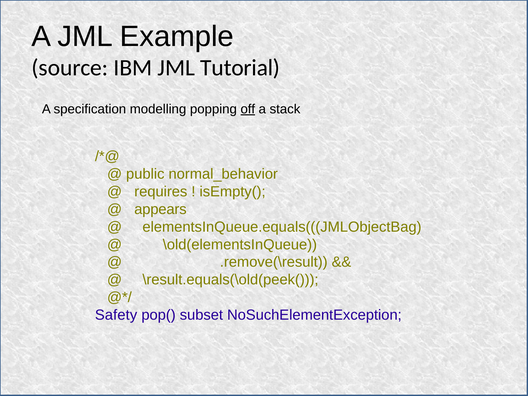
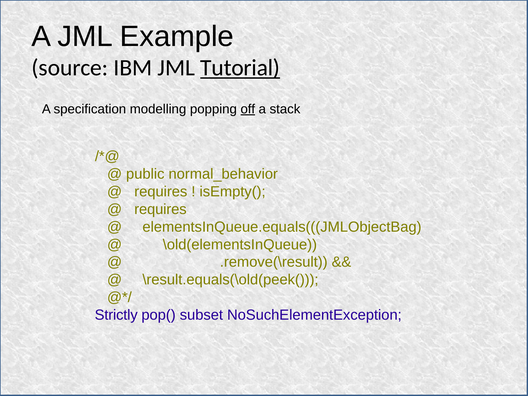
Tutorial underline: none -> present (240, 68)
appears: appears -> requires (160, 209)
Safety: Safety -> Strictly (116, 315)
